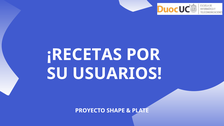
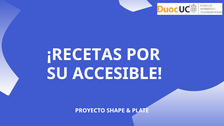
USUARIOS: USUARIOS -> ACCESIBLE (117, 74)
